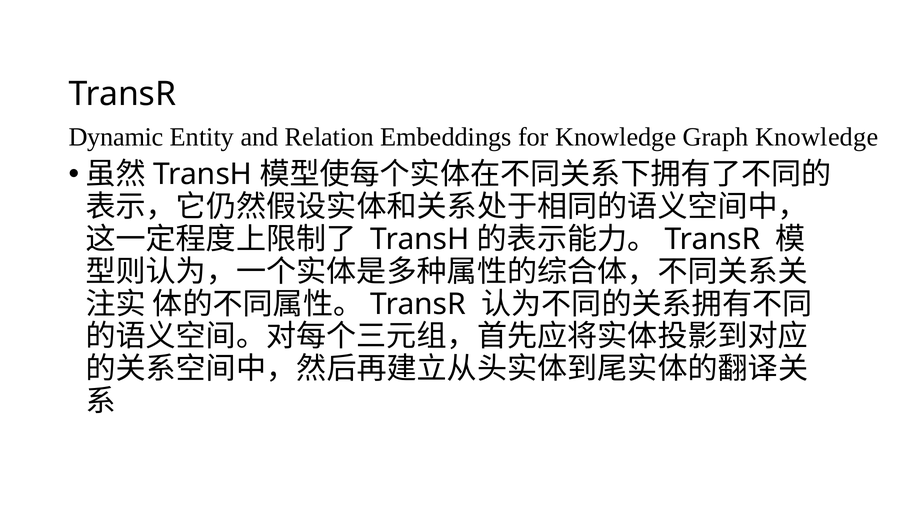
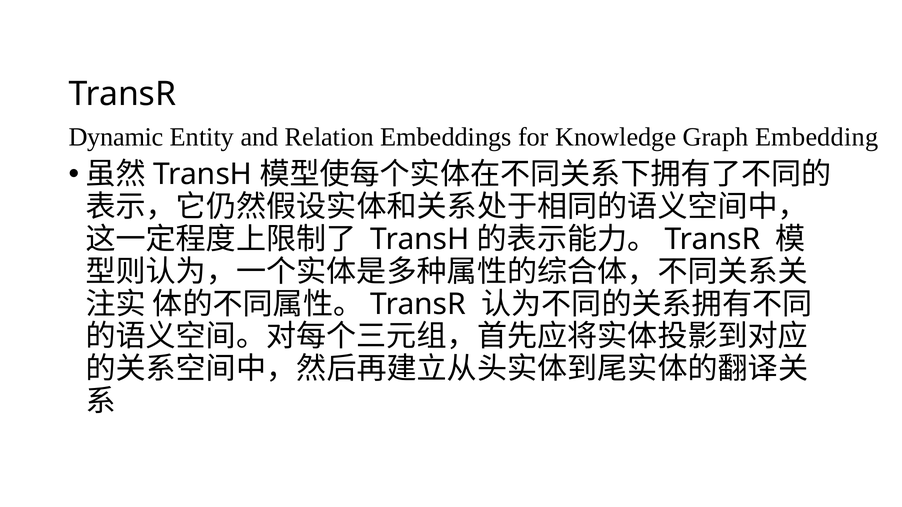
Graph Knowledge: Knowledge -> Embedding (817, 137)
